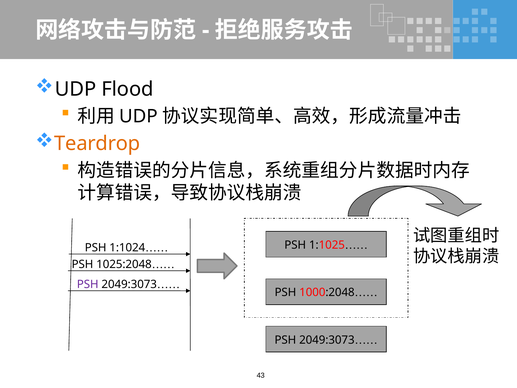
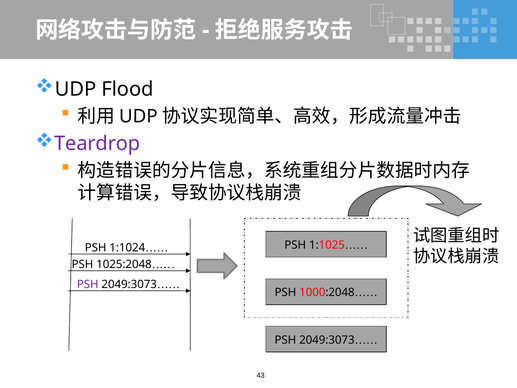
Teardrop colour: orange -> purple (97, 144)
